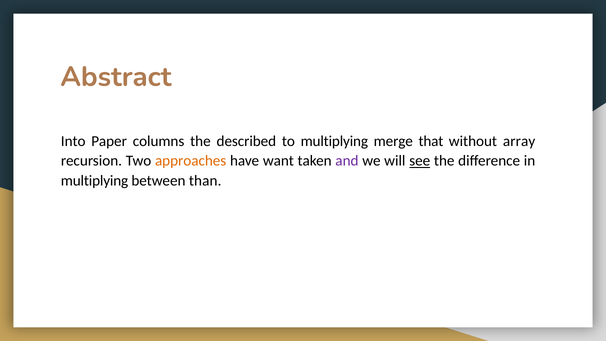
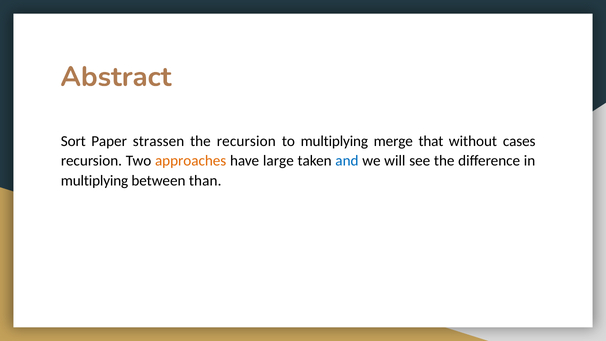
Into: Into -> Sort (73, 141)
columns: columns -> strassen (158, 141)
the described: described -> recursion (246, 141)
array: array -> cases (519, 141)
want: want -> large (278, 161)
and colour: purple -> blue (347, 161)
see underline: present -> none (420, 161)
